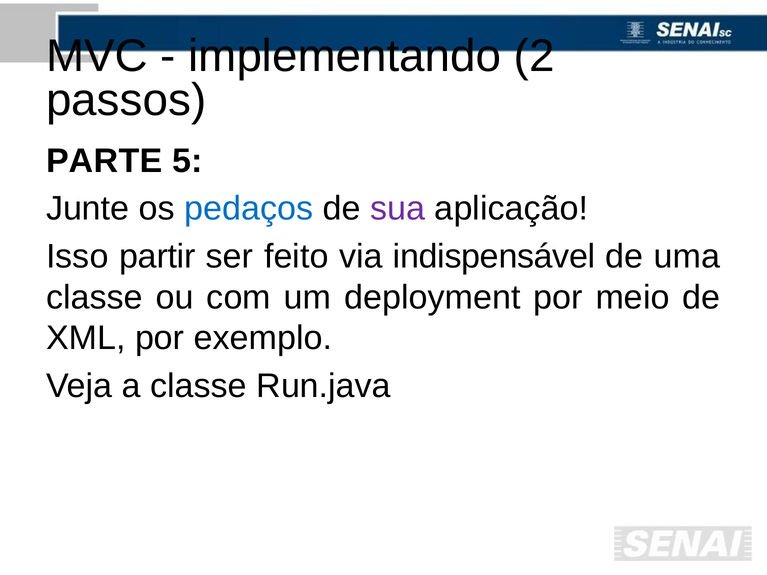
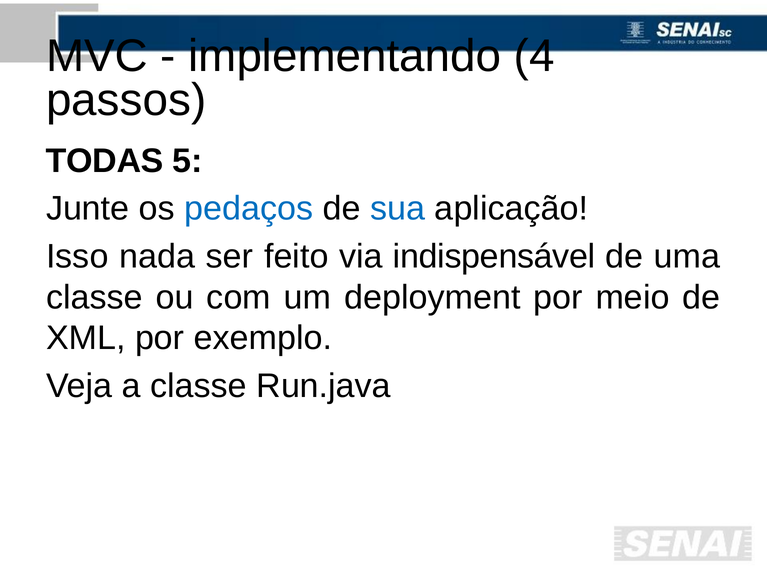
2: 2 -> 4 (534, 56)
PARTE: PARTE -> TODAS (105, 161)
sua colour: purple -> blue (398, 209)
partir: partir -> nada (157, 256)
